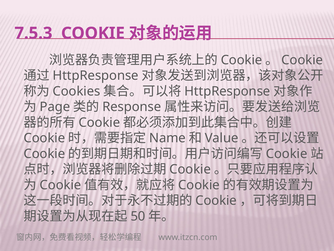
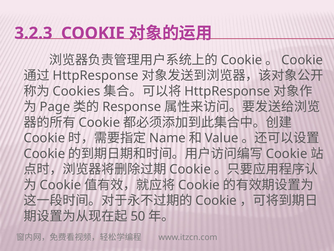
7.5.3: 7.5.3 -> 3.2.3 (33, 33)
